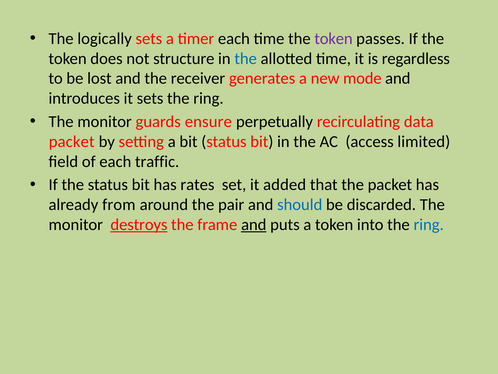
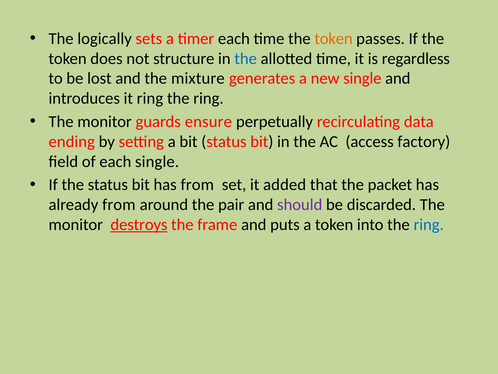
token colour: purple -> orange (333, 39)
receiver: receiver -> mixture (198, 78)
new mode: mode -> single (362, 78)
it sets: sets -> ring (150, 98)
packet: packet -> ending (72, 141)
limited: limited -> factory (424, 141)
each traffic: traffic -> single (157, 161)
has rates: rates -> from (197, 185)
should colour: blue -> purple (300, 205)
and underline: present -> none (254, 224)
